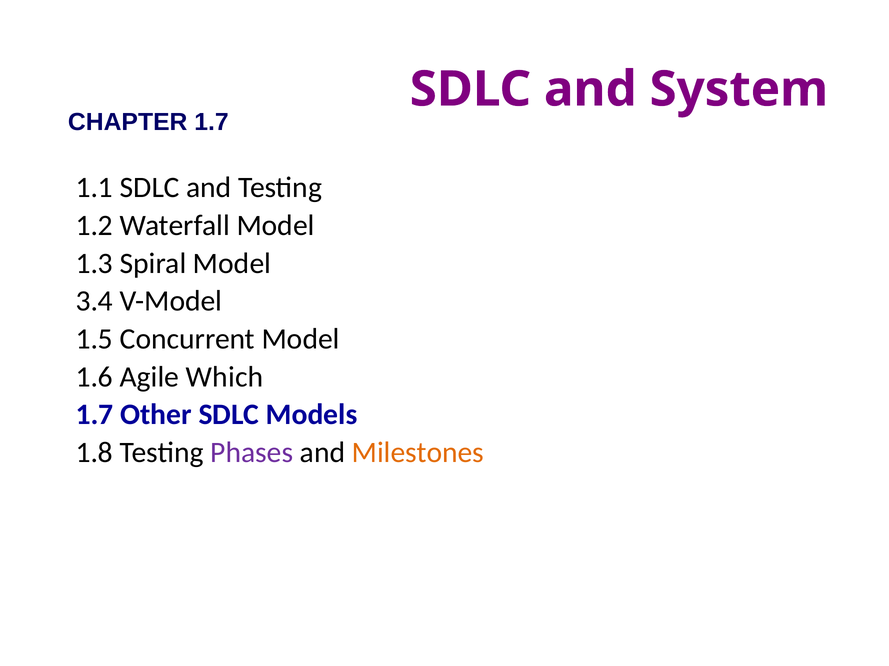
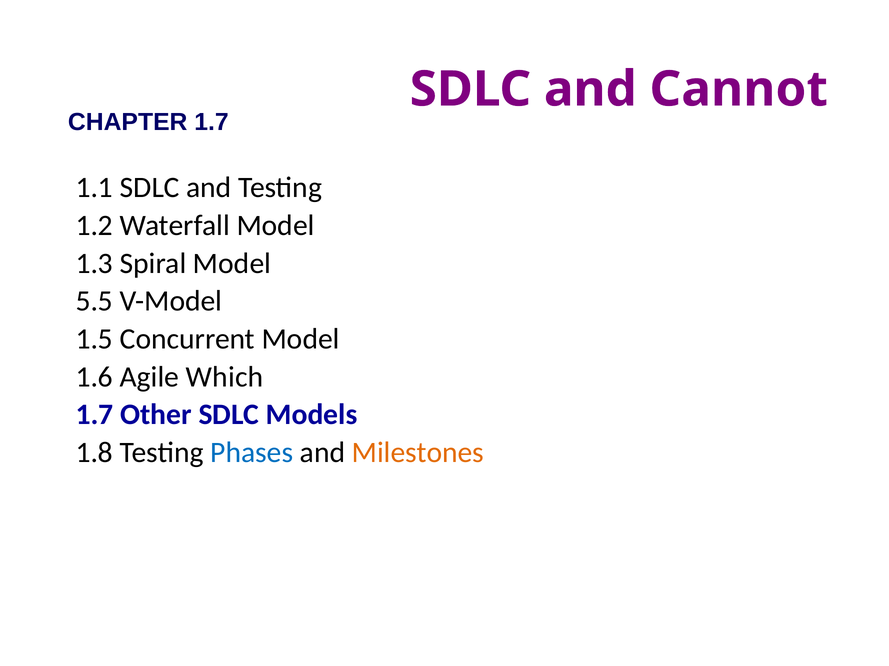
System: System -> Cannot (739, 89)
3.4: 3.4 -> 5.5 (94, 301)
Phases colour: purple -> blue (252, 453)
